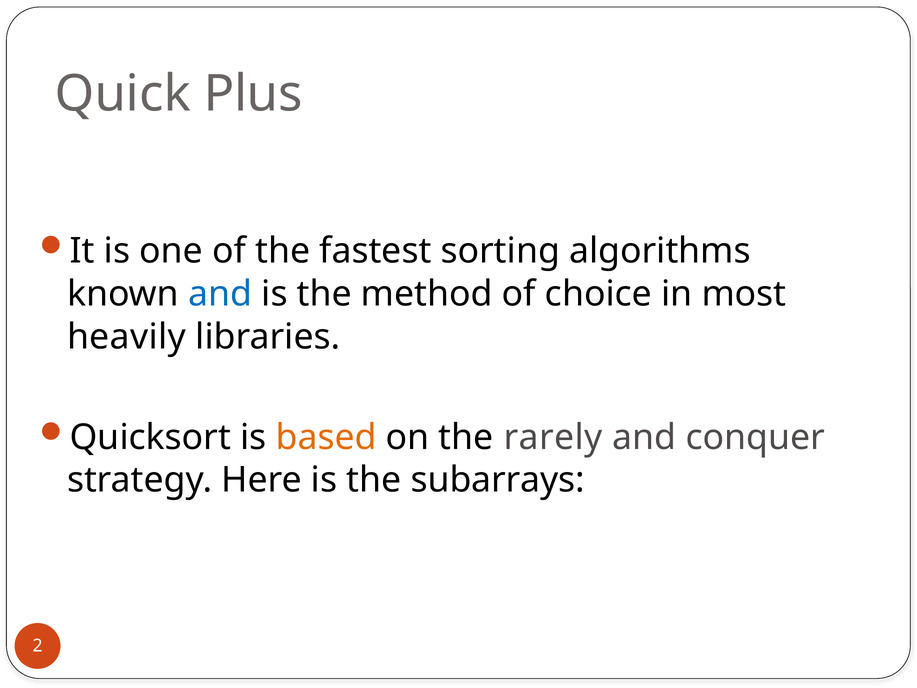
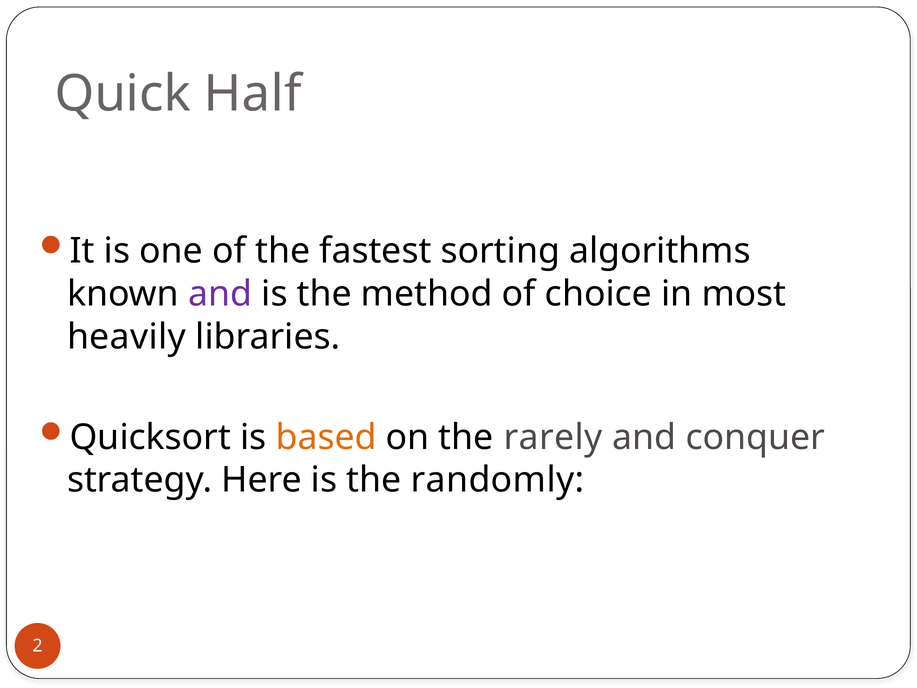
Plus: Plus -> Half (253, 94)
and colour: blue -> purple (220, 294)
subarrays: subarrays -> randomly (498, 480)
